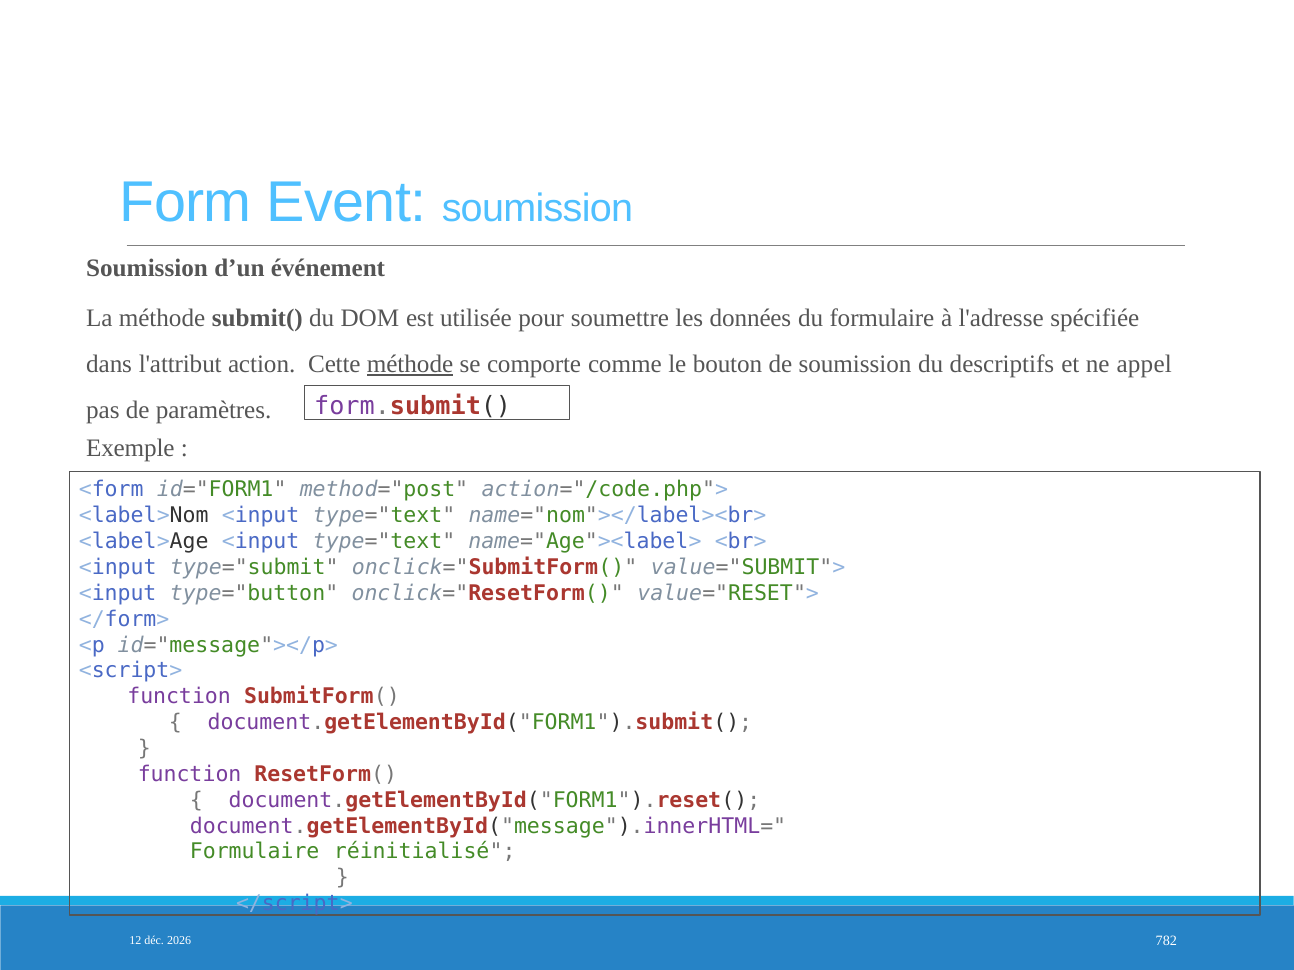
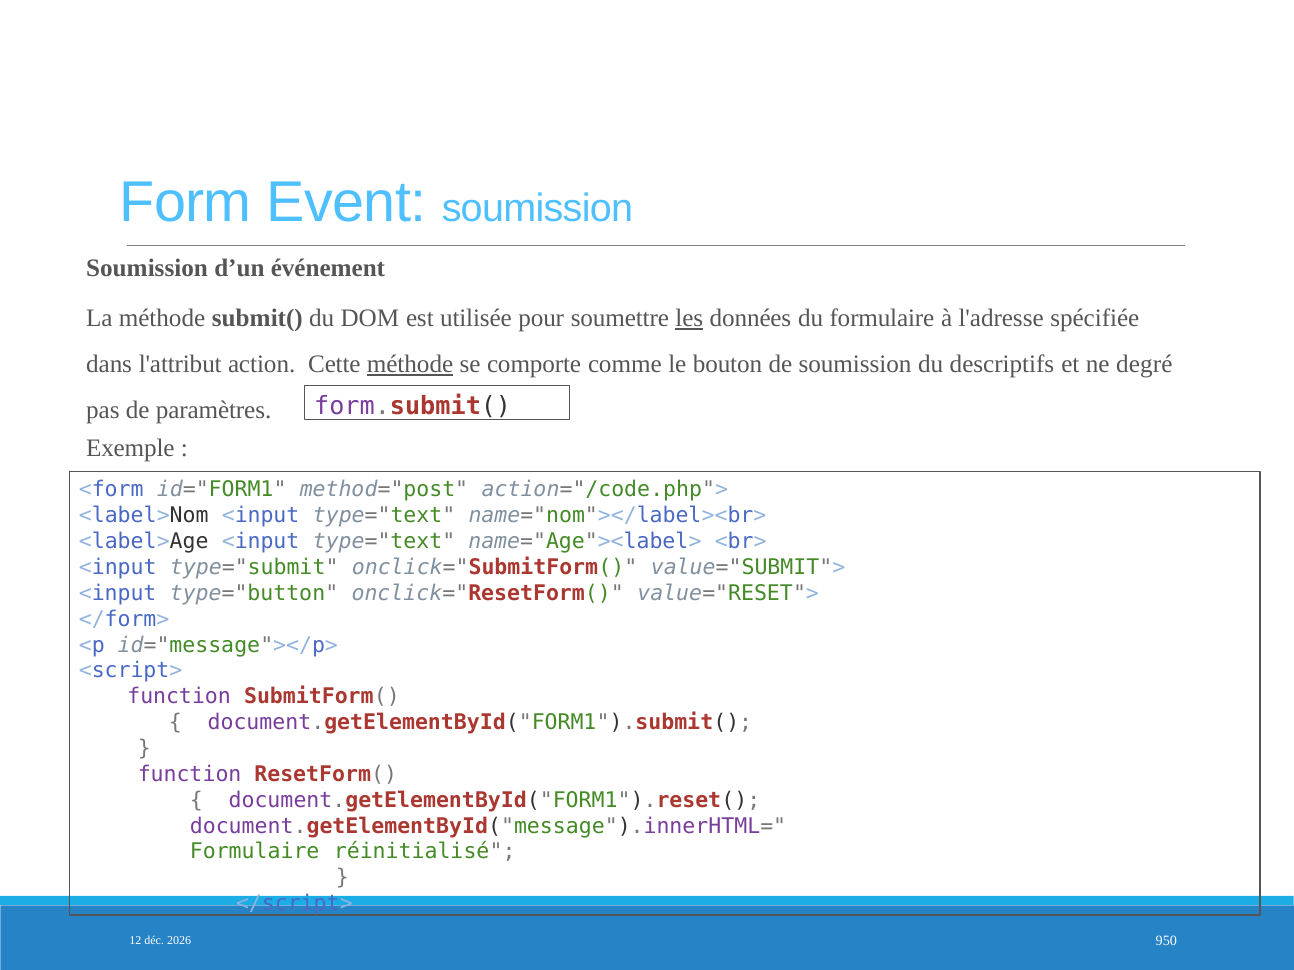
les underline: none -> present (689, 318)
appel: appel -> degré (1144, 365)
782: 782 -> 950 (1166, 941)
